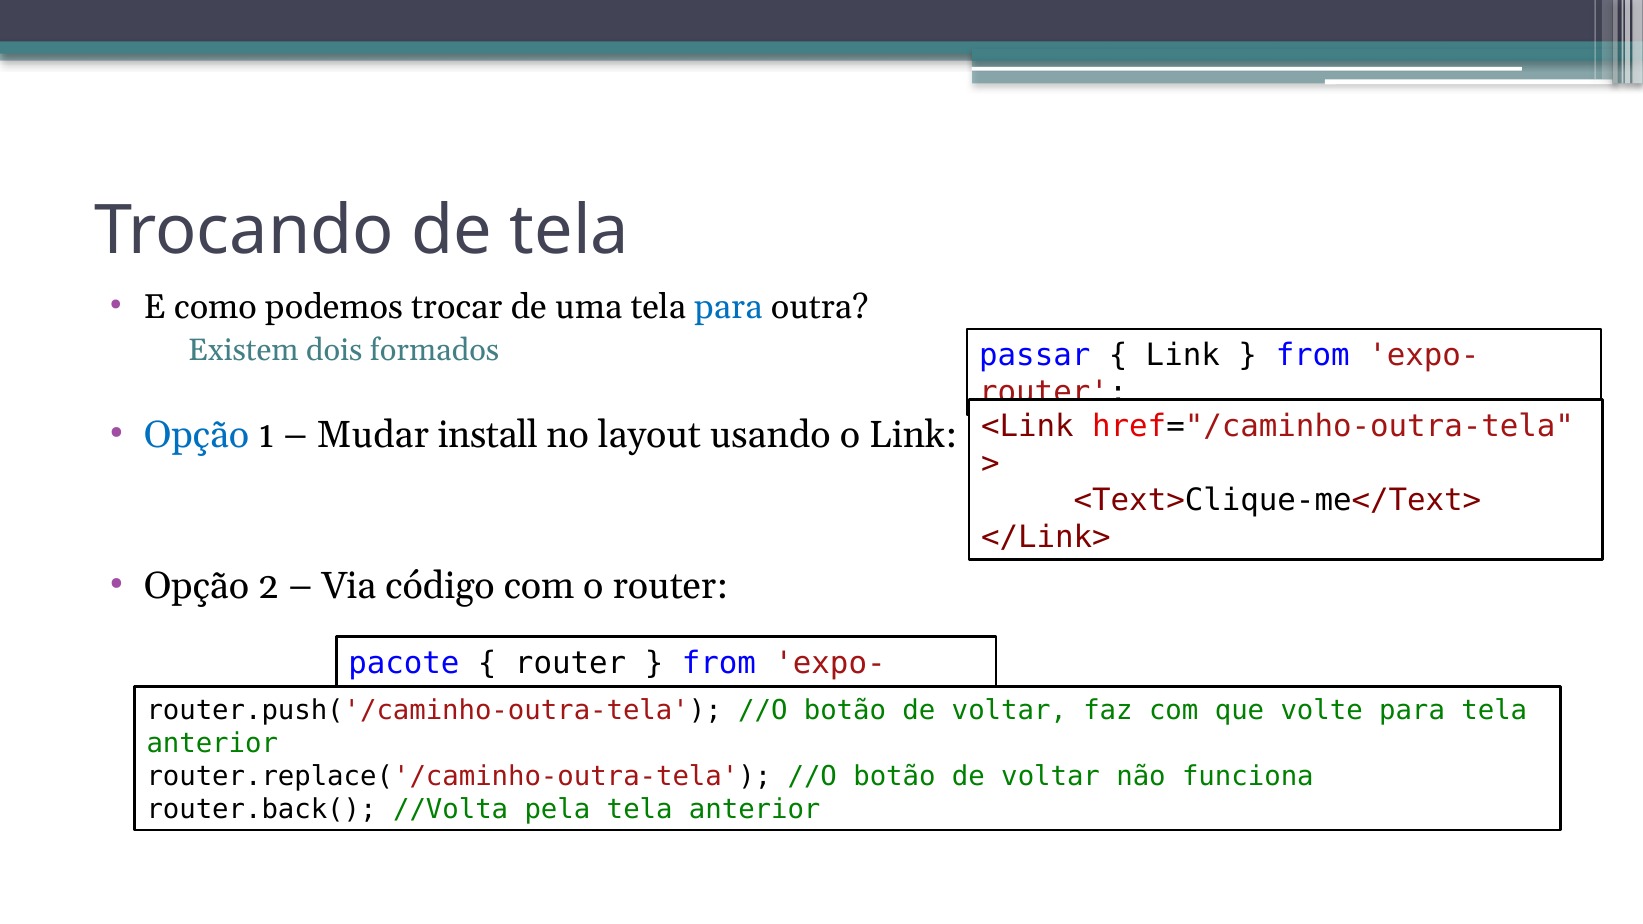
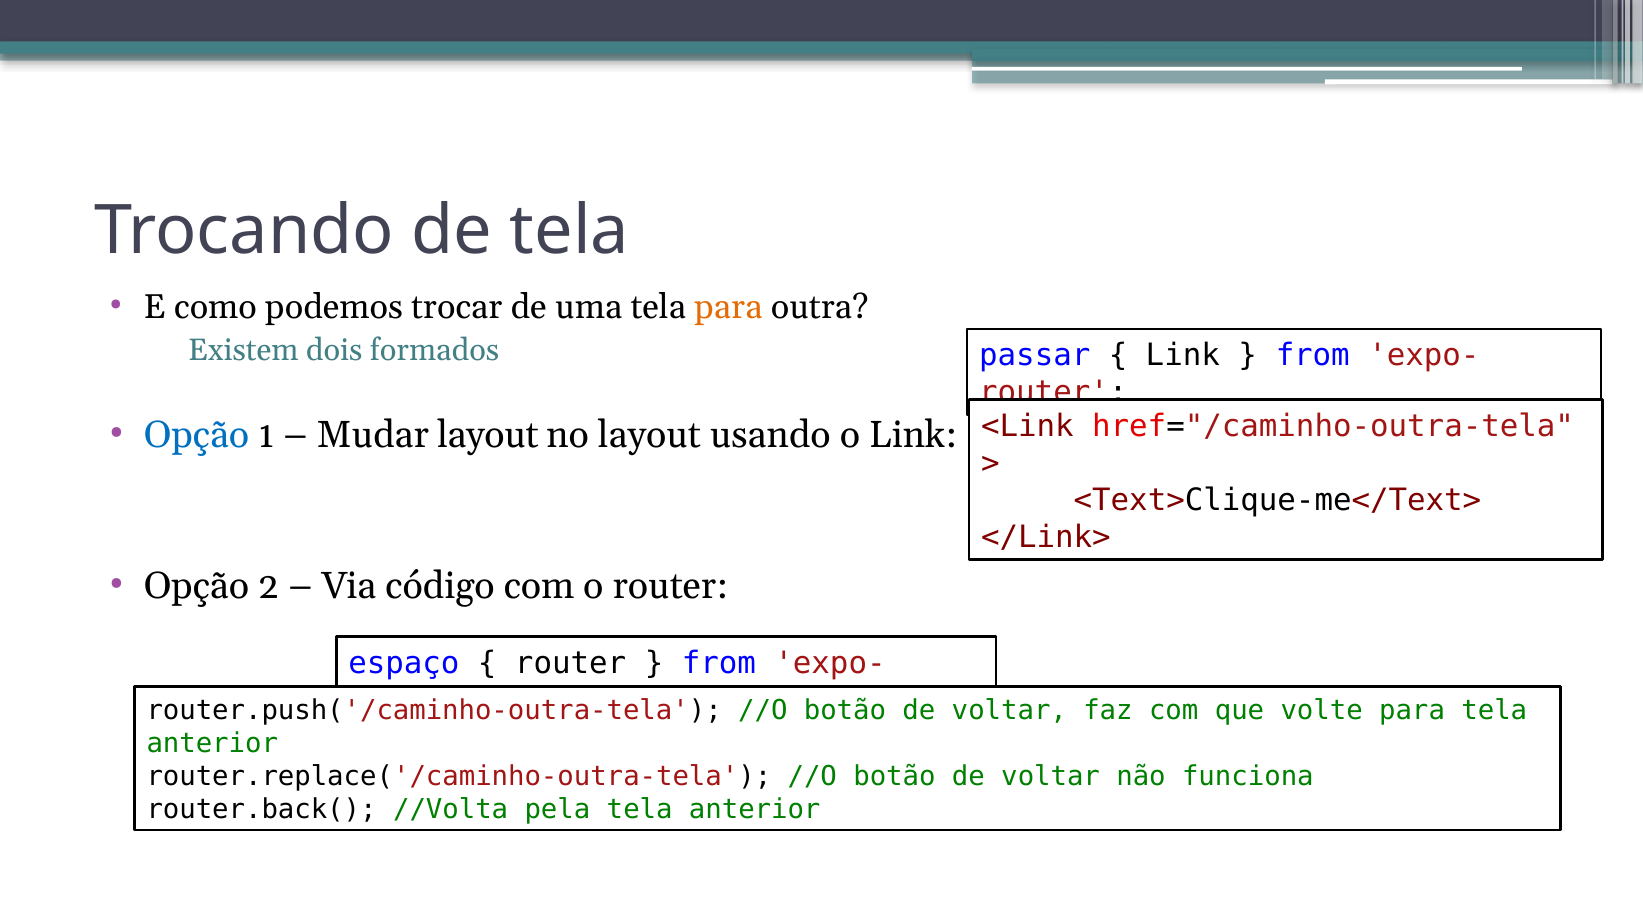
para colour: blue -> orange (728, 307)
Mudar install: install -> layout (488, 435)
pacote: pacote -> espaço (404, 664)
